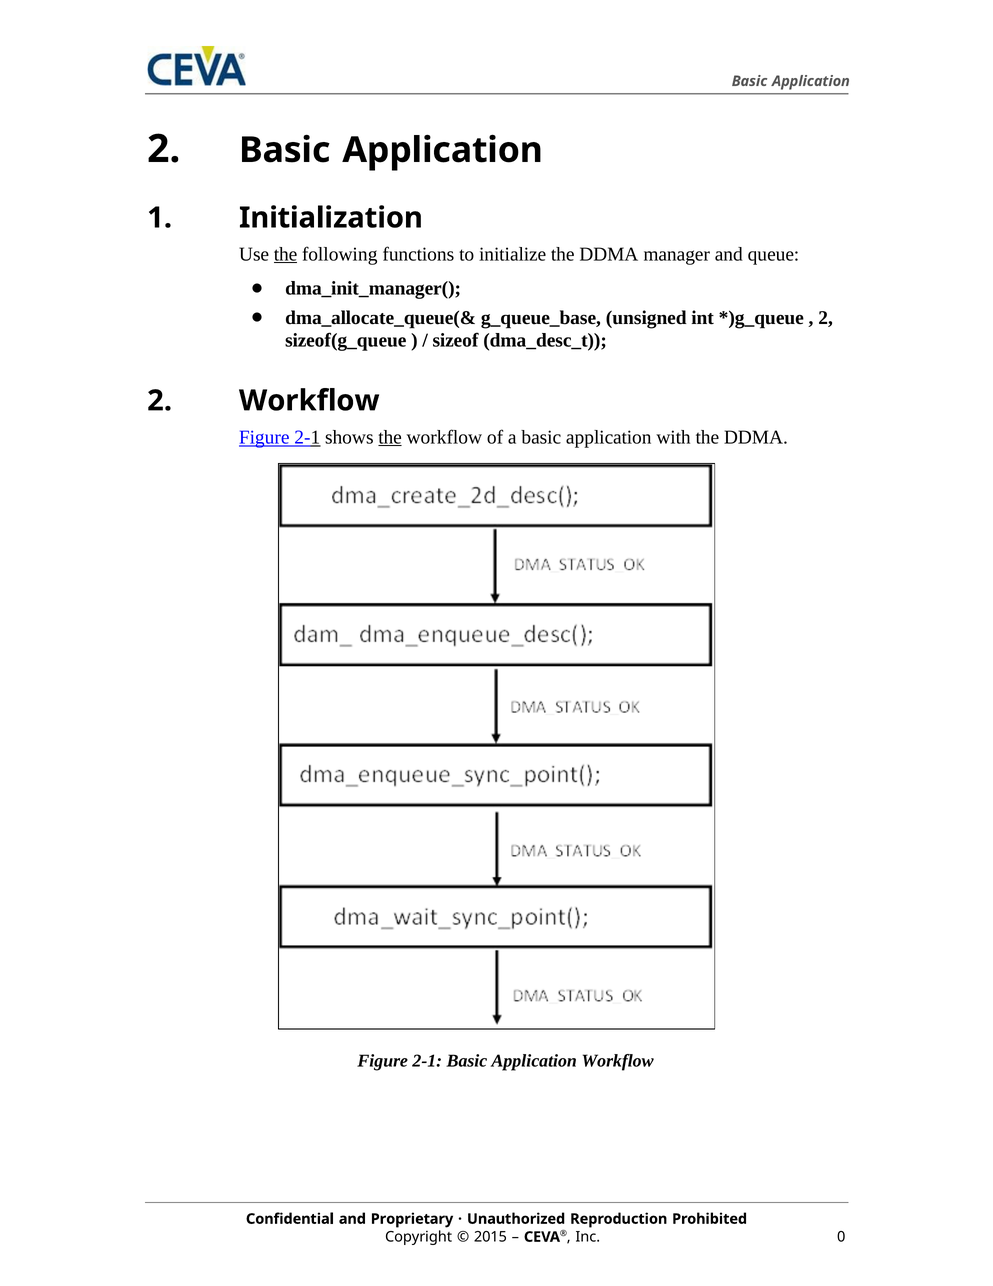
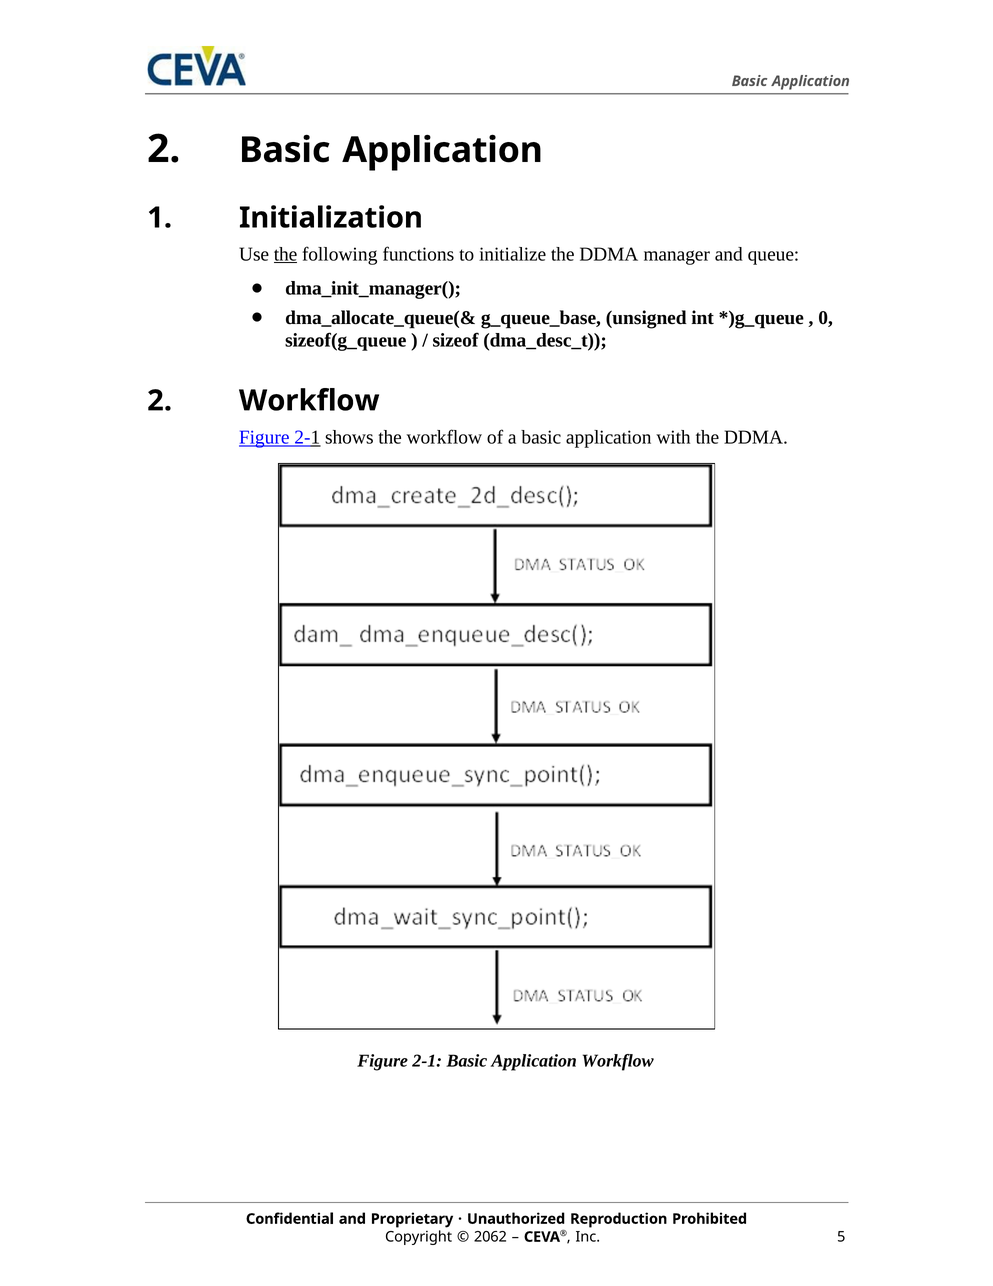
2: 2 -> 0 (826, 318)
the underline: present -> none (390, 437)
2015: 2015 -> 2062 (490, 1237)
0: 0 -> 5 (841, 1237)
